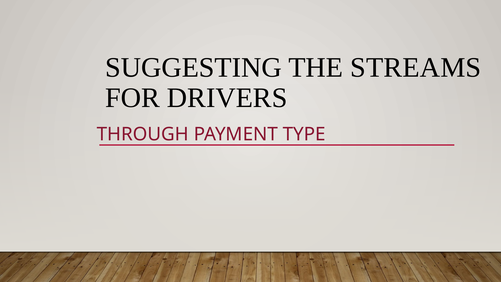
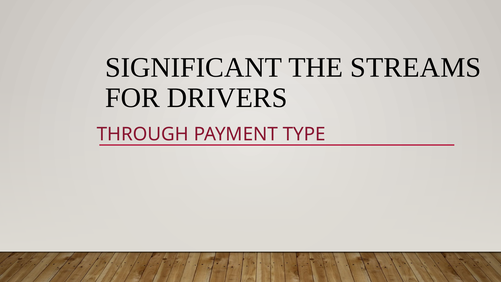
SUGGESTING: SUGGESTING -> SIGNIFICANT (194, 67)
